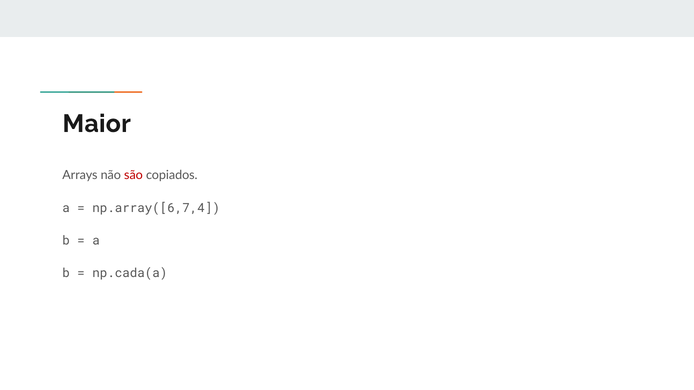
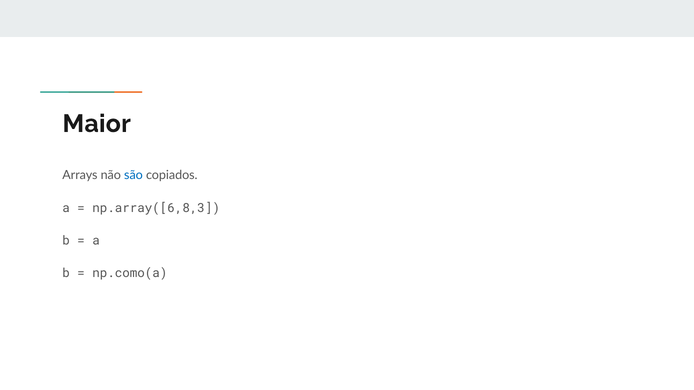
são colour: red -> blue (133, 175)
np.array([6,7,4: np.array([6,7,4 -> np.array([6,8,3 (156, 208)
np.cada(a: np.cada(a -> np.como(a (130, 273)
